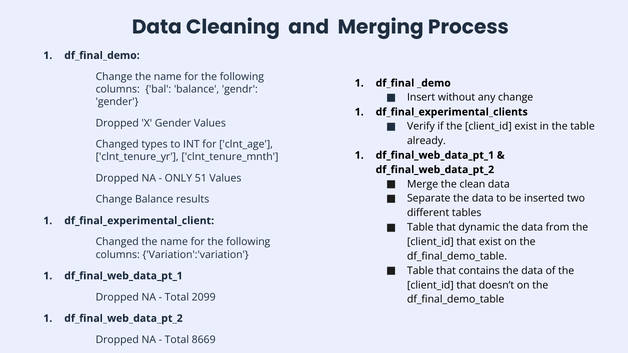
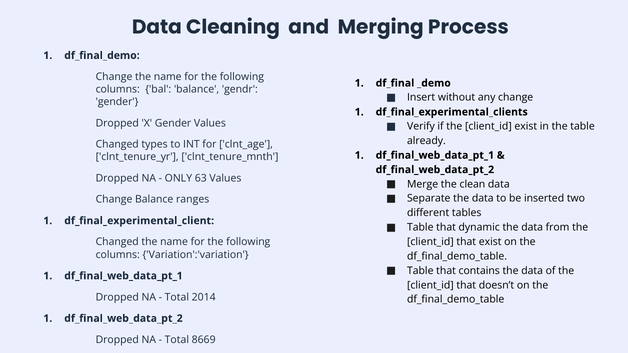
51: 51 -> 63 (201, 178)
results: results -> ranges (193, 200)
2099: 2099 -> 2014 (204, 297)
